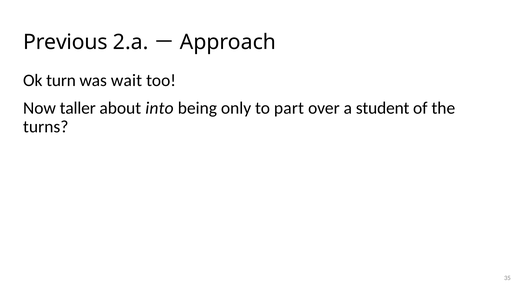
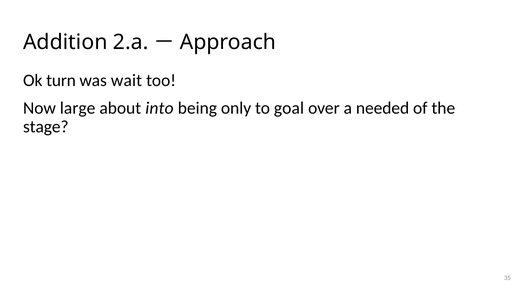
Previous: Previous -> Addition (65, 42)
taller: taller -> large (78, 108)
part: part -> goal (289, 108)
student: student -> needed (383, 108)
turns: turns -> stage (46, 127)
